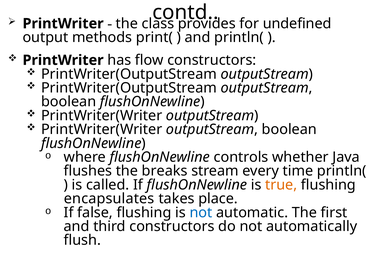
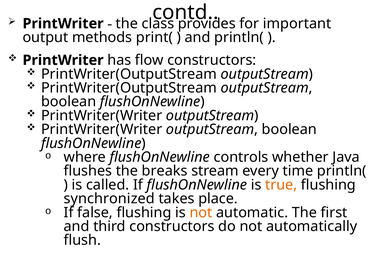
undefined: undefined -> important (297, 24)
encapsulates: encapsulates -> synchronized (109, 199)
not colour: blue -> orange (201, 213)
